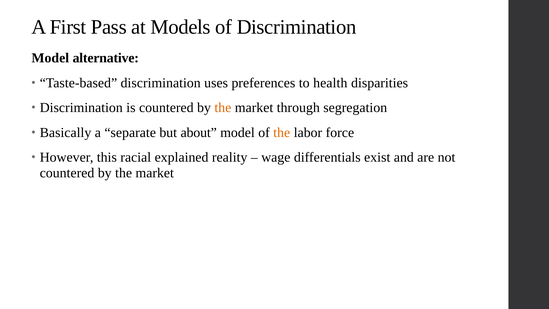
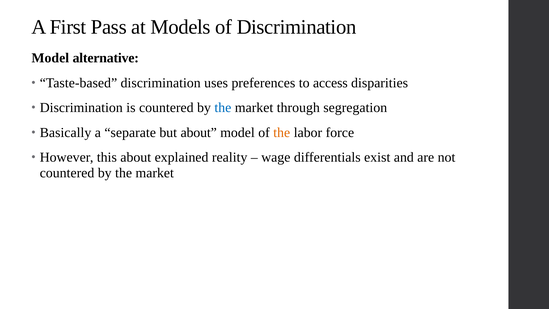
health: health -> access (330, 83)
the colour: orange -> blue (223, 108)
this racial: racial -> about (136, 157)
